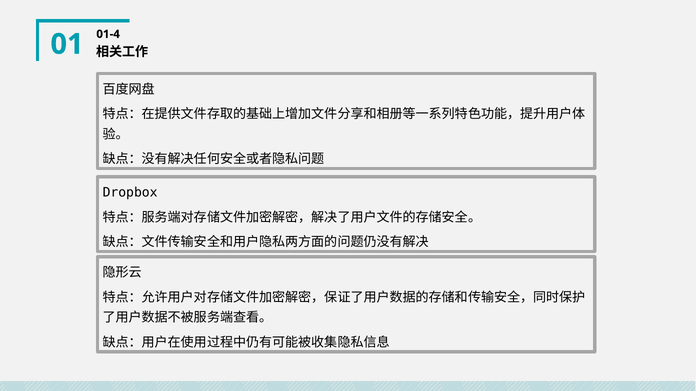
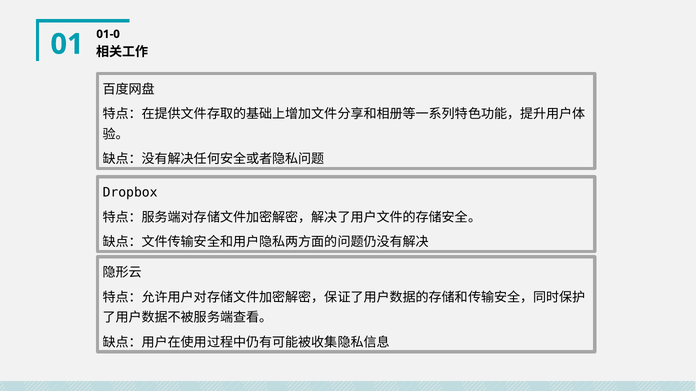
01-4: 01-4 -> 01-0 (108, 34)
